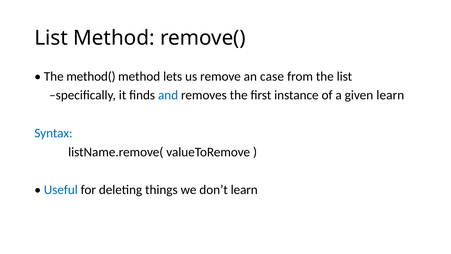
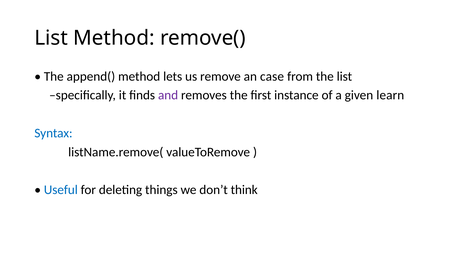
method(: method( -> append( (91, 76)
and colour: blue -> purple (168, 95)
don’t learn: learn -> think (244, 190)
